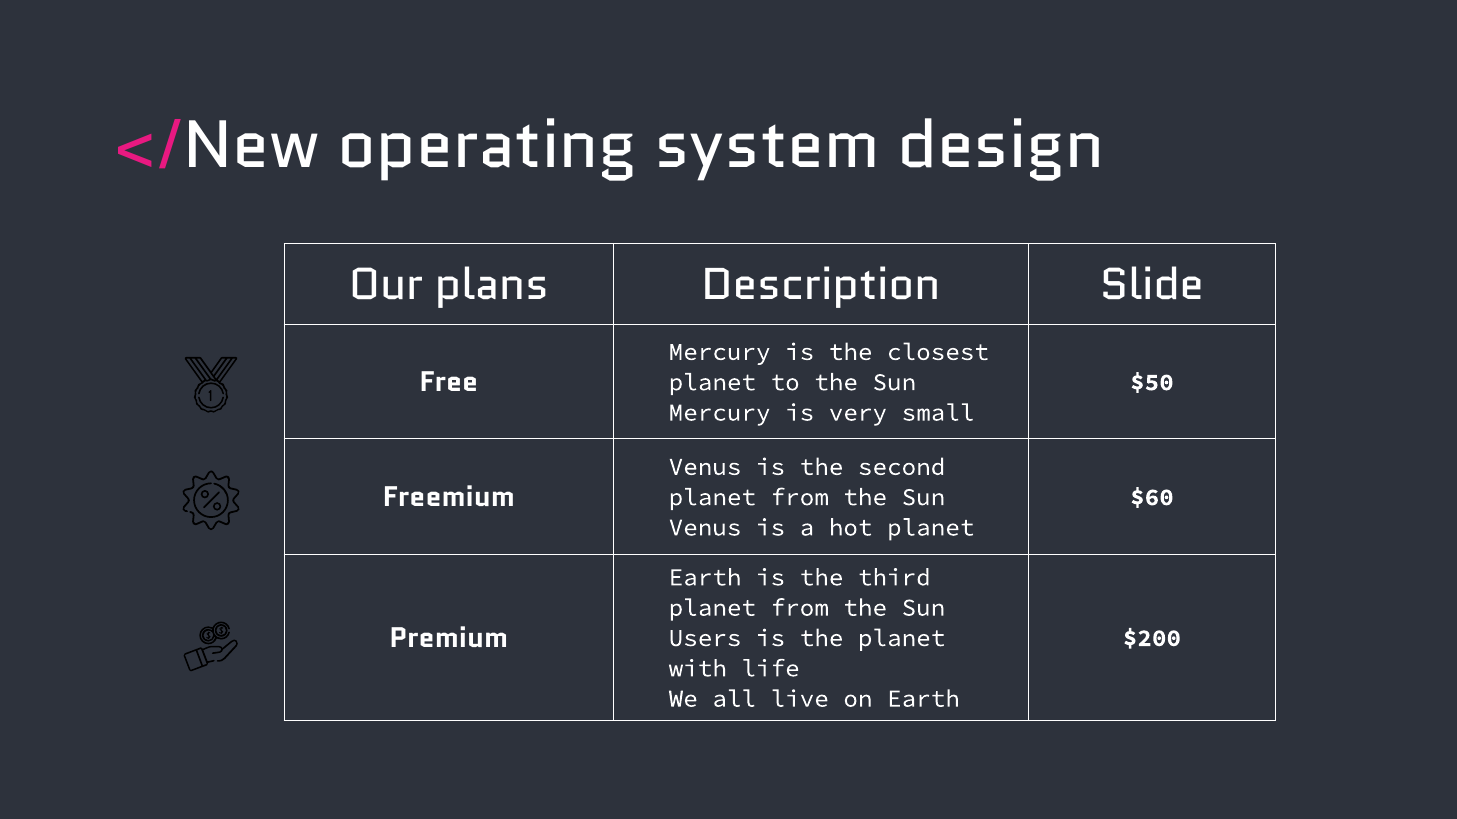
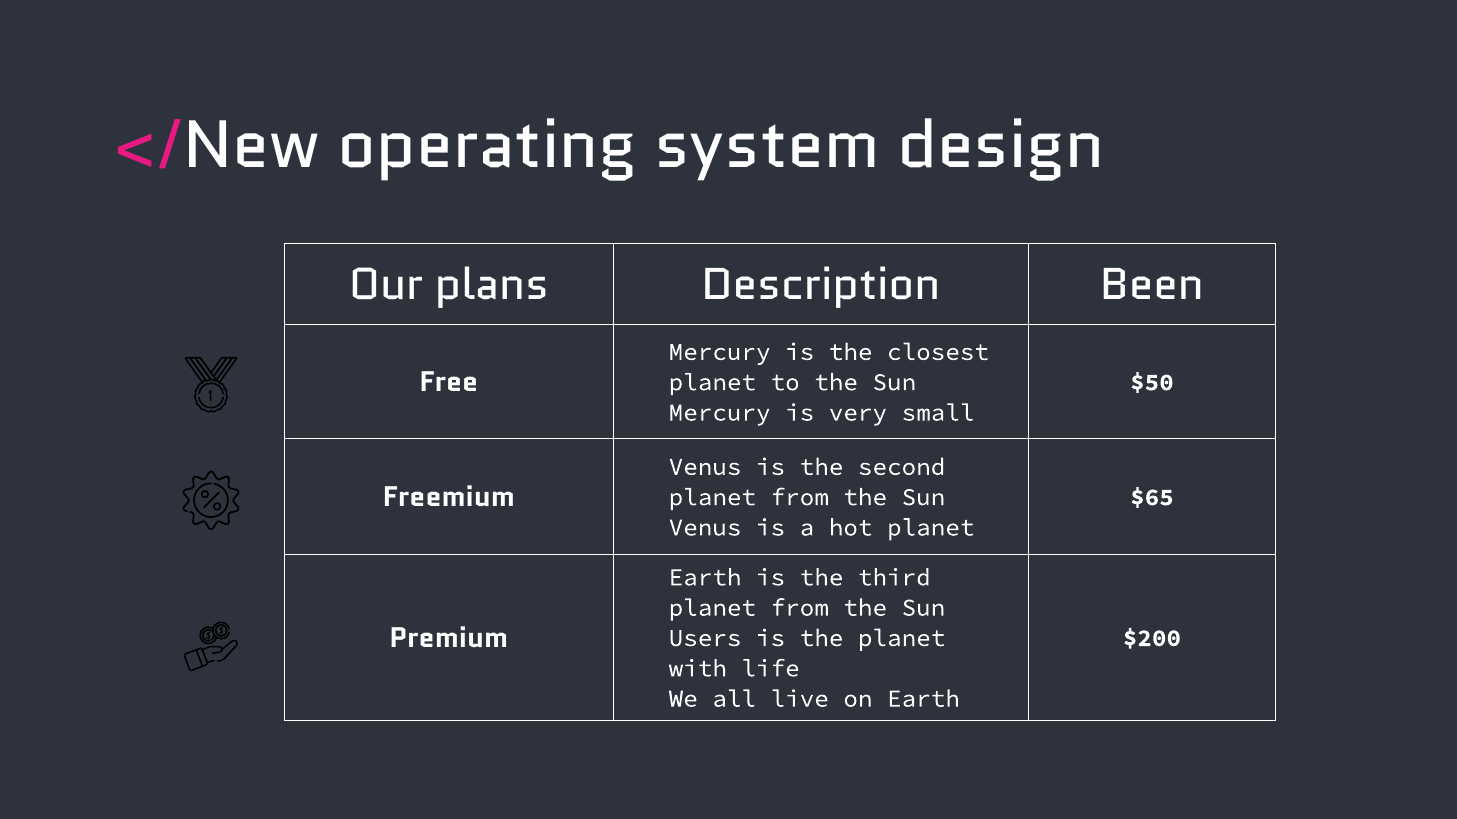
Slide: Slide -> Been (1152, 285)
$60: $60 -> $65 (1152, 498)
